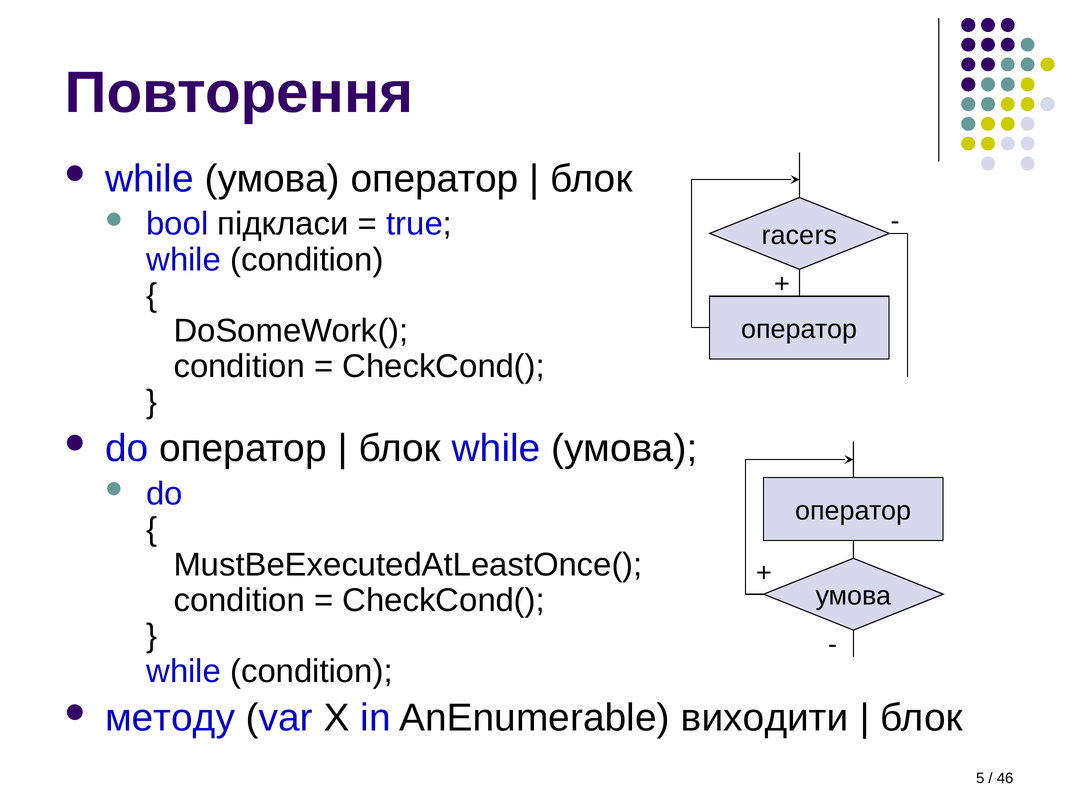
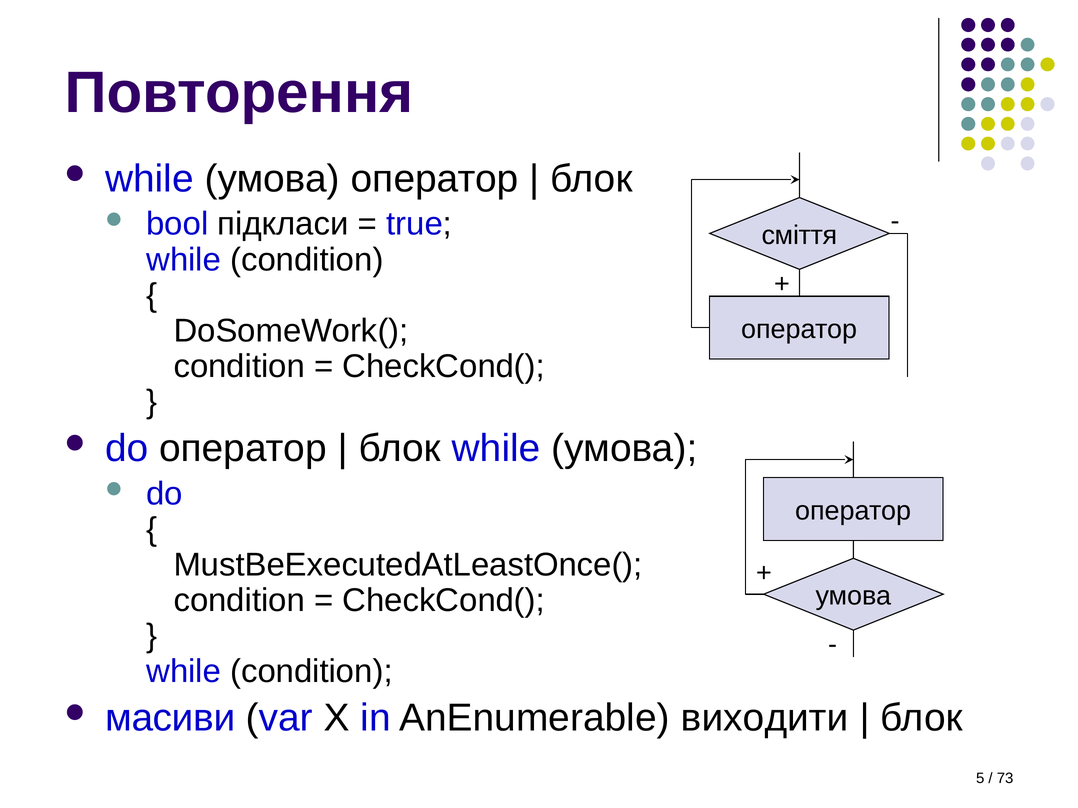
racers: racers -> сміття (800, 235)
методу: методу -> масиви (170, 718)
46: 46 -> 73 (1005, 779)
